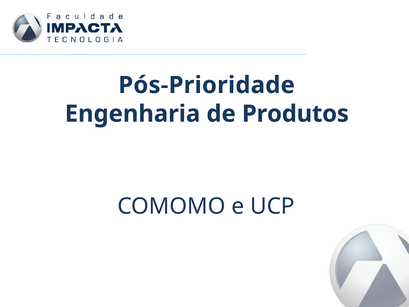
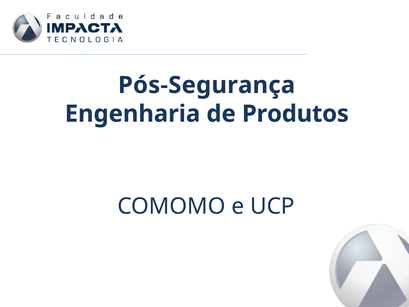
Pós-Prioridade: Pós-Prioridade -> Pós-Segurança (207, 85)
